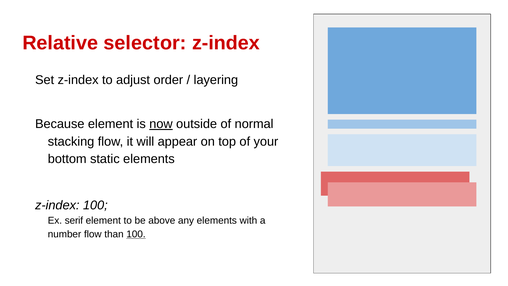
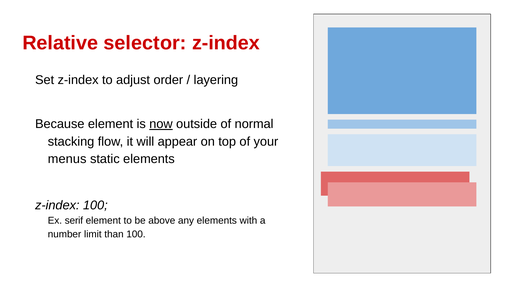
bottom: bottom -> menus (67, 159)
number flow: flow -> limit (93, 234)
100 underline: present -> none (136, 234)
